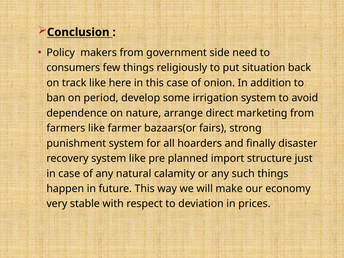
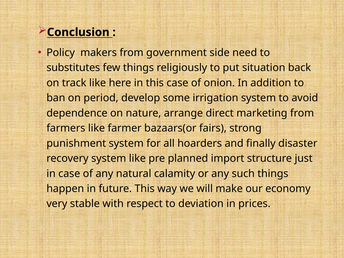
consumers: consumers -> substitutes (73, 68)
